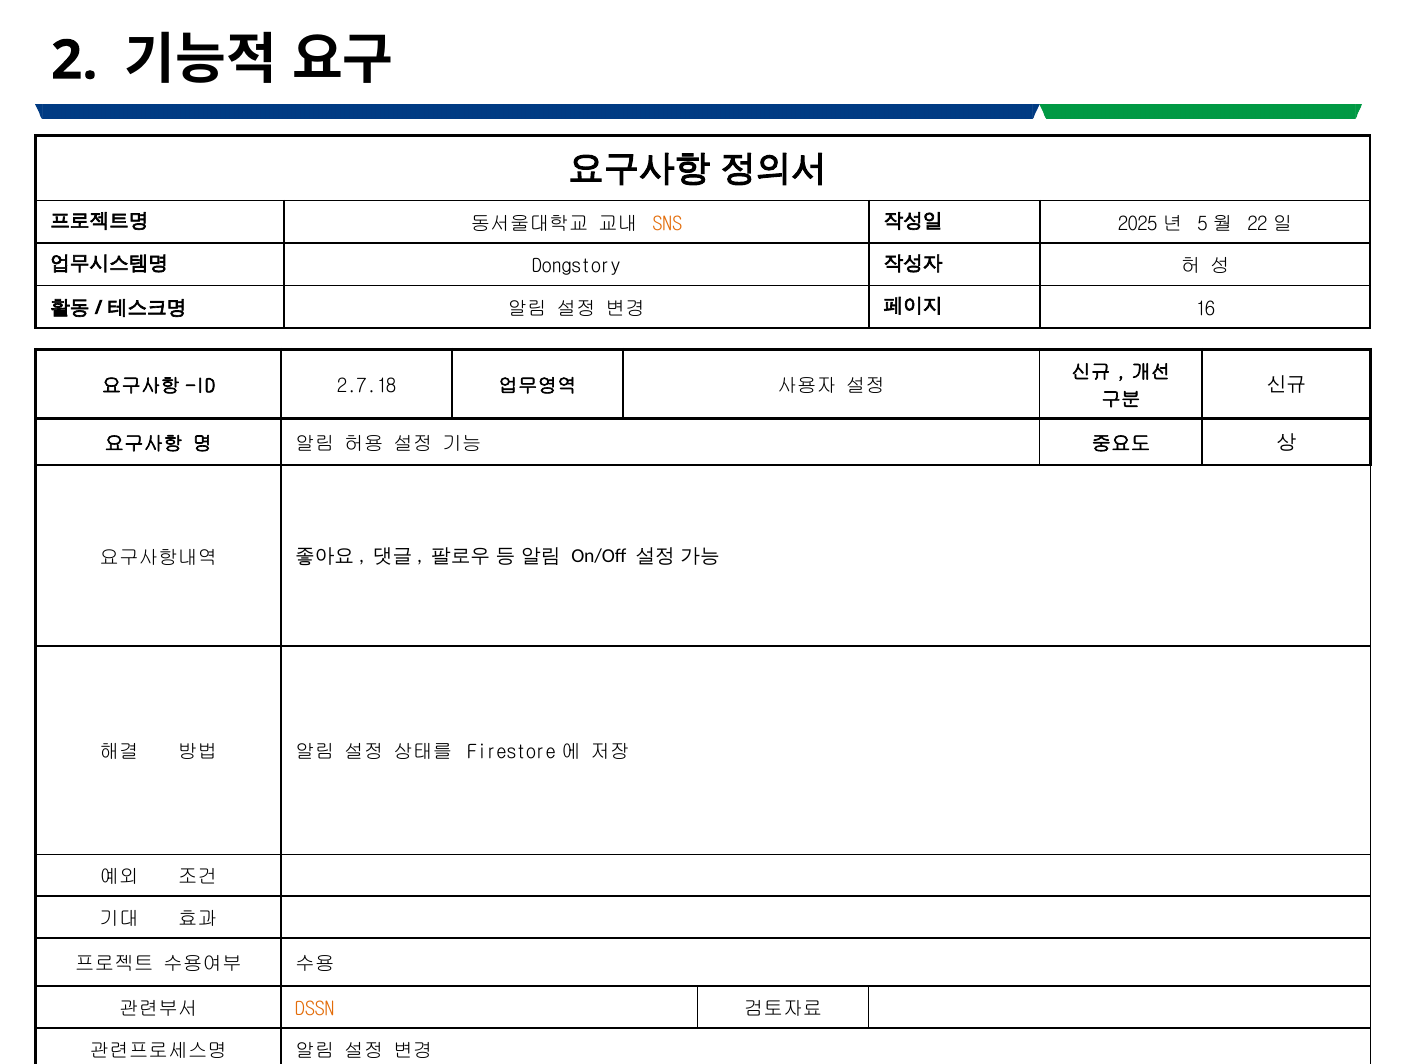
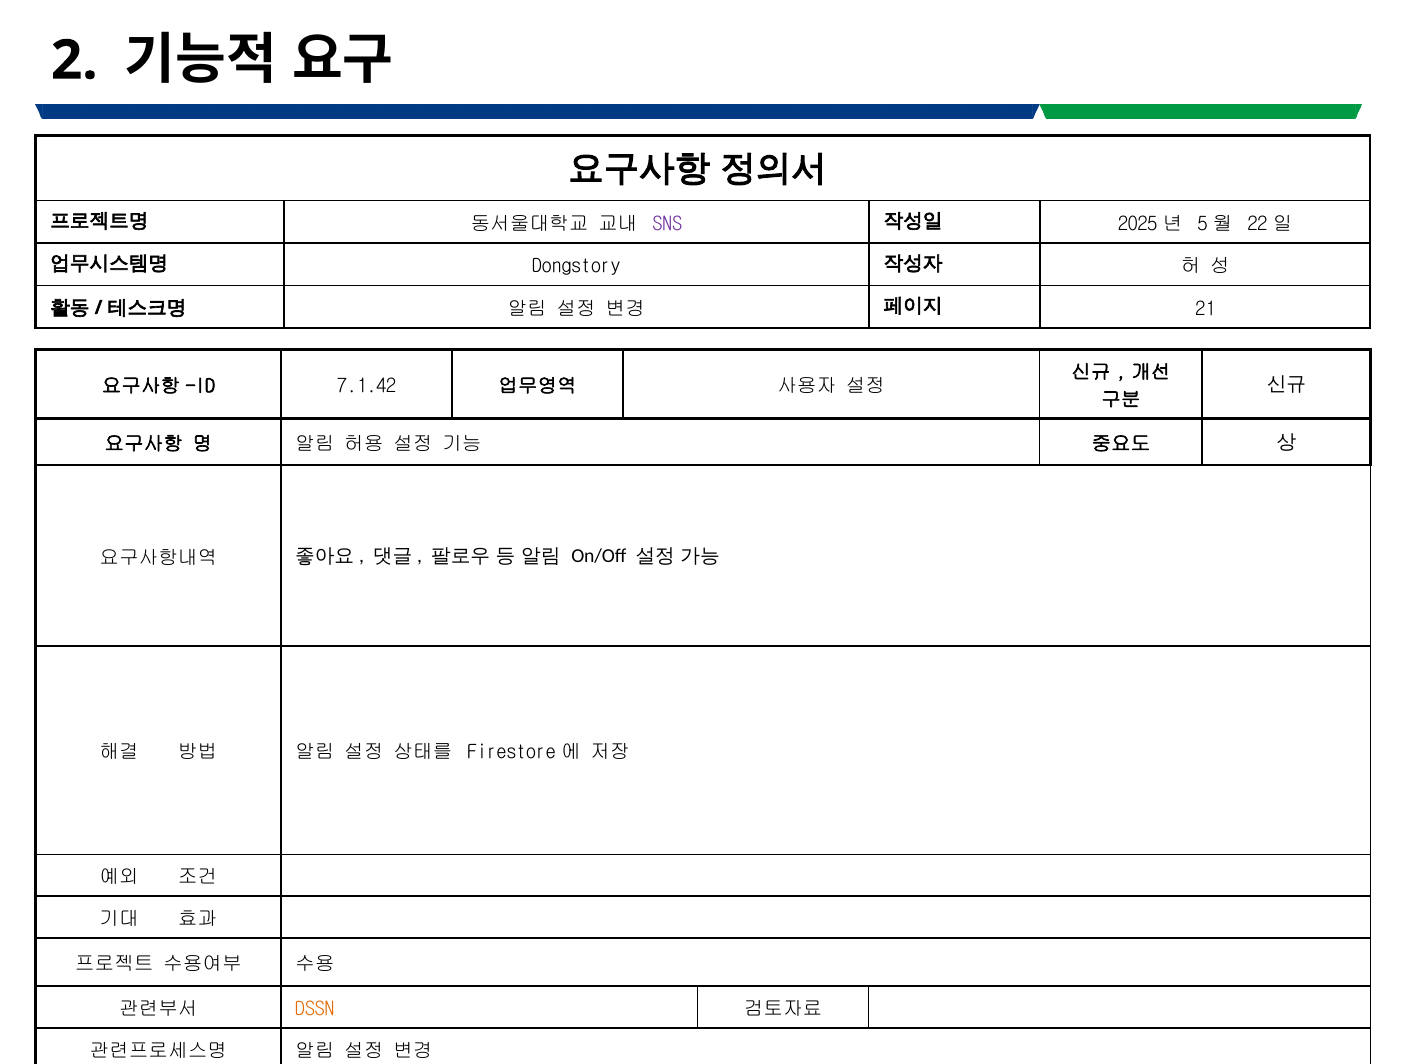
SNS colour: orange -> purple (667, 224)
16: 16 -> 21 (1205, 308)
2.7.18: 2.7.18 -> 7.1.42 (367, 386)
